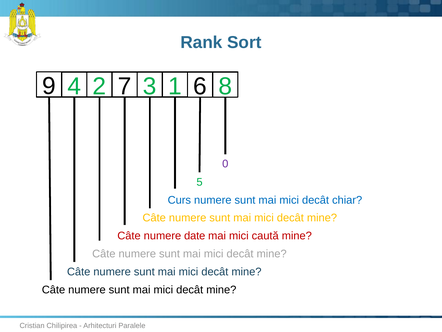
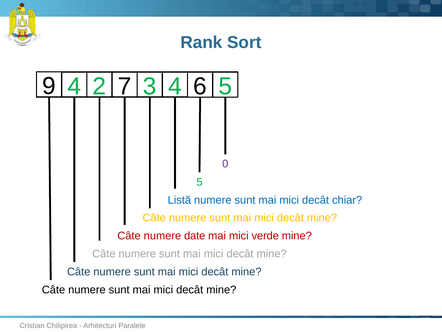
3 1: 1 -> 4 (175, 86)
6 8: 8 -> 5 (225, 86)
Curs: Curs -> Listă (179, 200)
caută: caută -> verde (265, 236)
